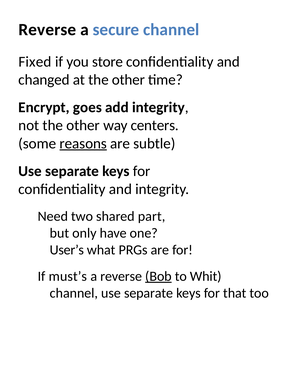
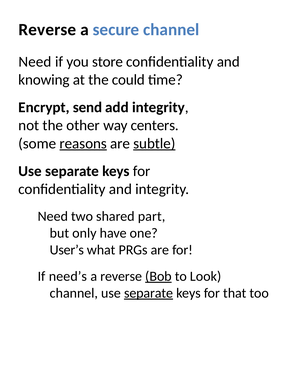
Fixed: Fixed -> Need (35, 62)
changed: changed -> knowing (44, 80)
at the other: other -> could (128, 80)
goes: goes -> send (87, 107)
subtle underline: none -> present (154, 143)
must’s: must’s -> need’s (68, 276)
Whit: Whit -> Look (206, 276)
separate underline: none -> present (149, 293)
